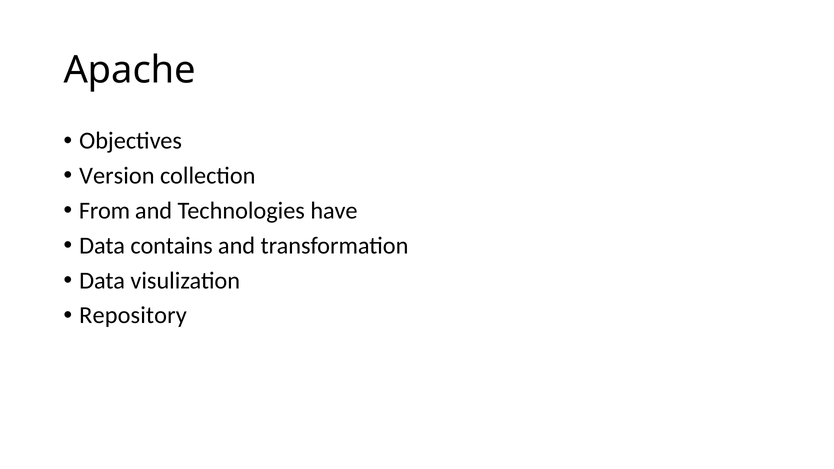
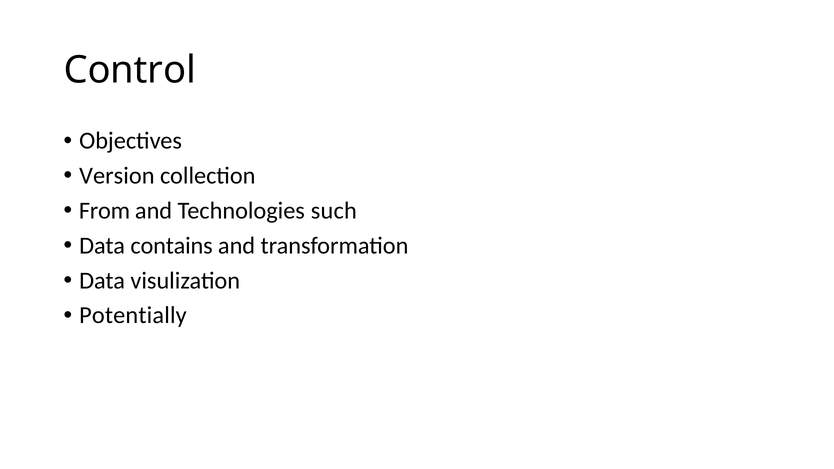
Apache: Apache -> Control (130, 70)
have: have -> such (334, 211)
Repository: Repository -> Potentially (133, 316)
